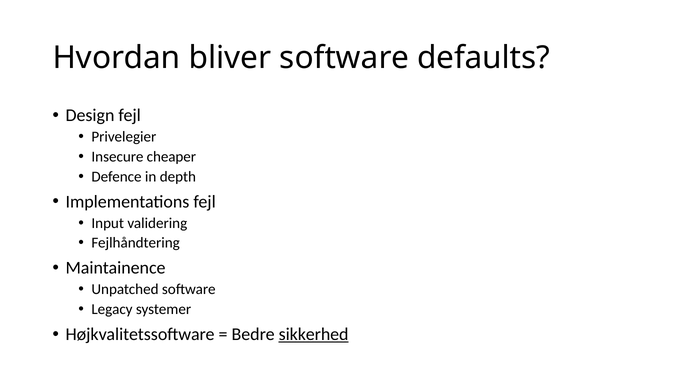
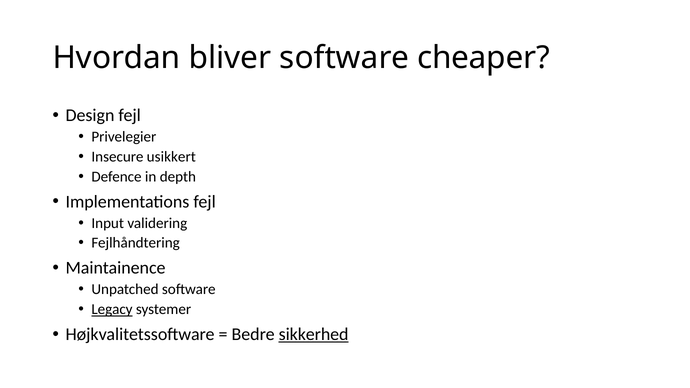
defaults: defaults -> cheaper (483, 58)
cheaper: cheaper -> usikkert (171, 157)
Legacy underline: none -> present (112, 309)
